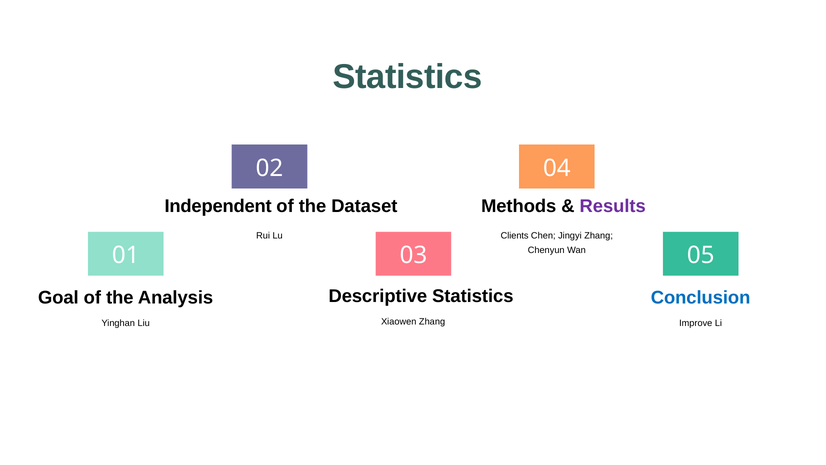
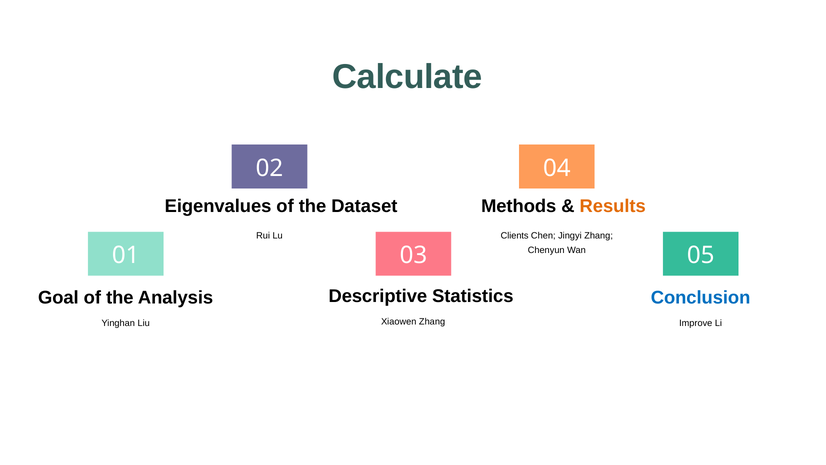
Statistics: Statistics -> Calculate (407, 77)
Independent: Independent -> Eigenvalues (218, 206)
Results colour: purple -> orange (613, 206)
